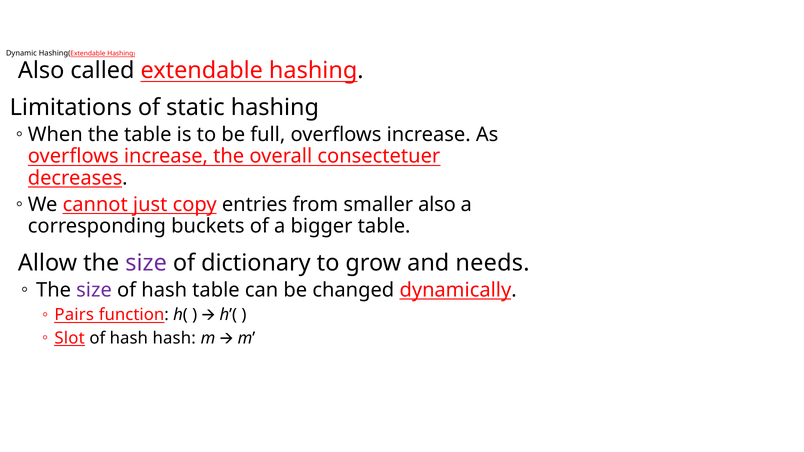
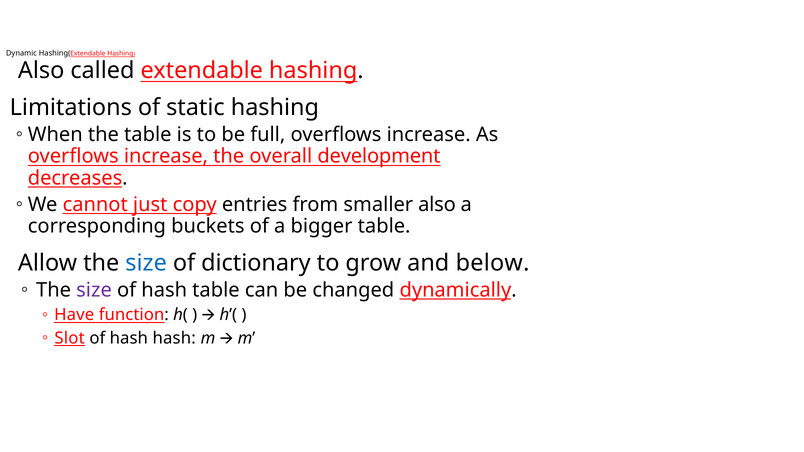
consectetuer: consectetuer -> development (379, 156)
size colour: purple -> blue (146, 263)
needs: needs -> below (493, 263)
Pairs: Pairs -> Have (74, 315)
